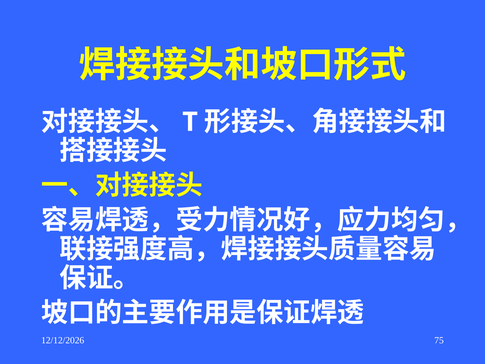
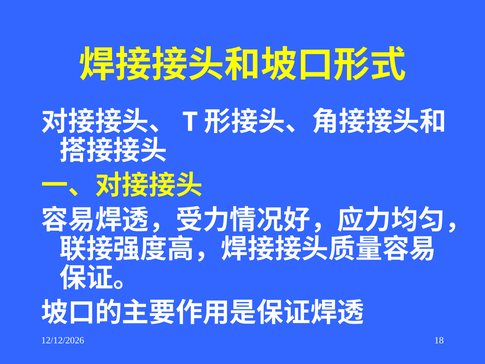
75: 75 -> 18 (439, 340)
